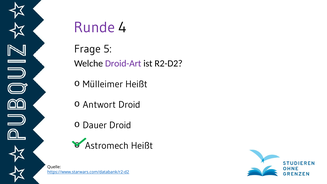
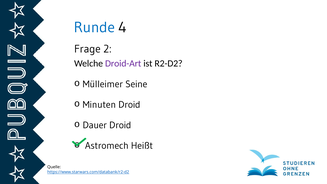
Runde colour: purple -> blue (94, 27)
5: 5 -> 2 (107, 49)
Mülleimer Heißt: Heißt -> Seine (136, 84)
Antwort: Antwort -> Minuten (99, 105)
